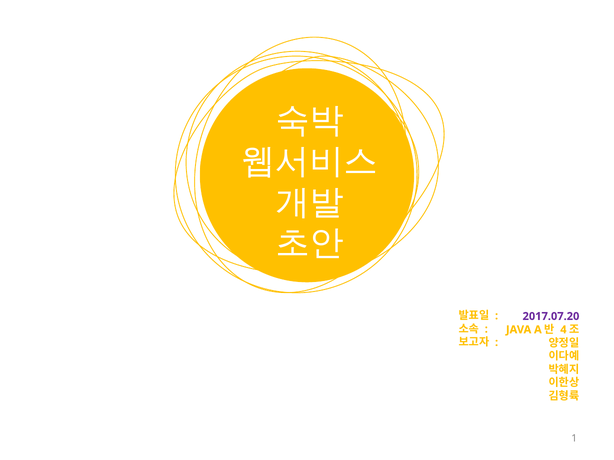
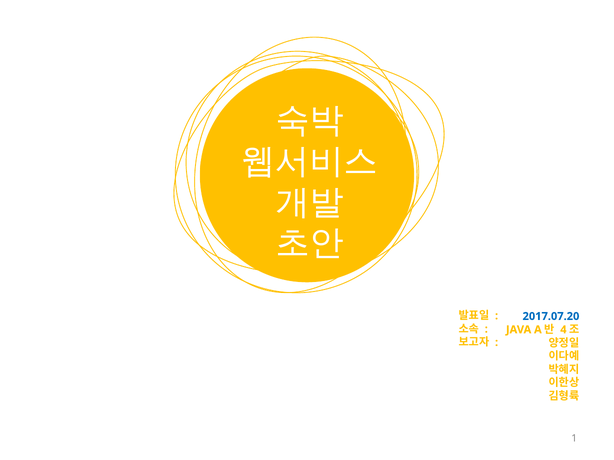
2017.07.20 colour: purple -> blue (551, 317)
